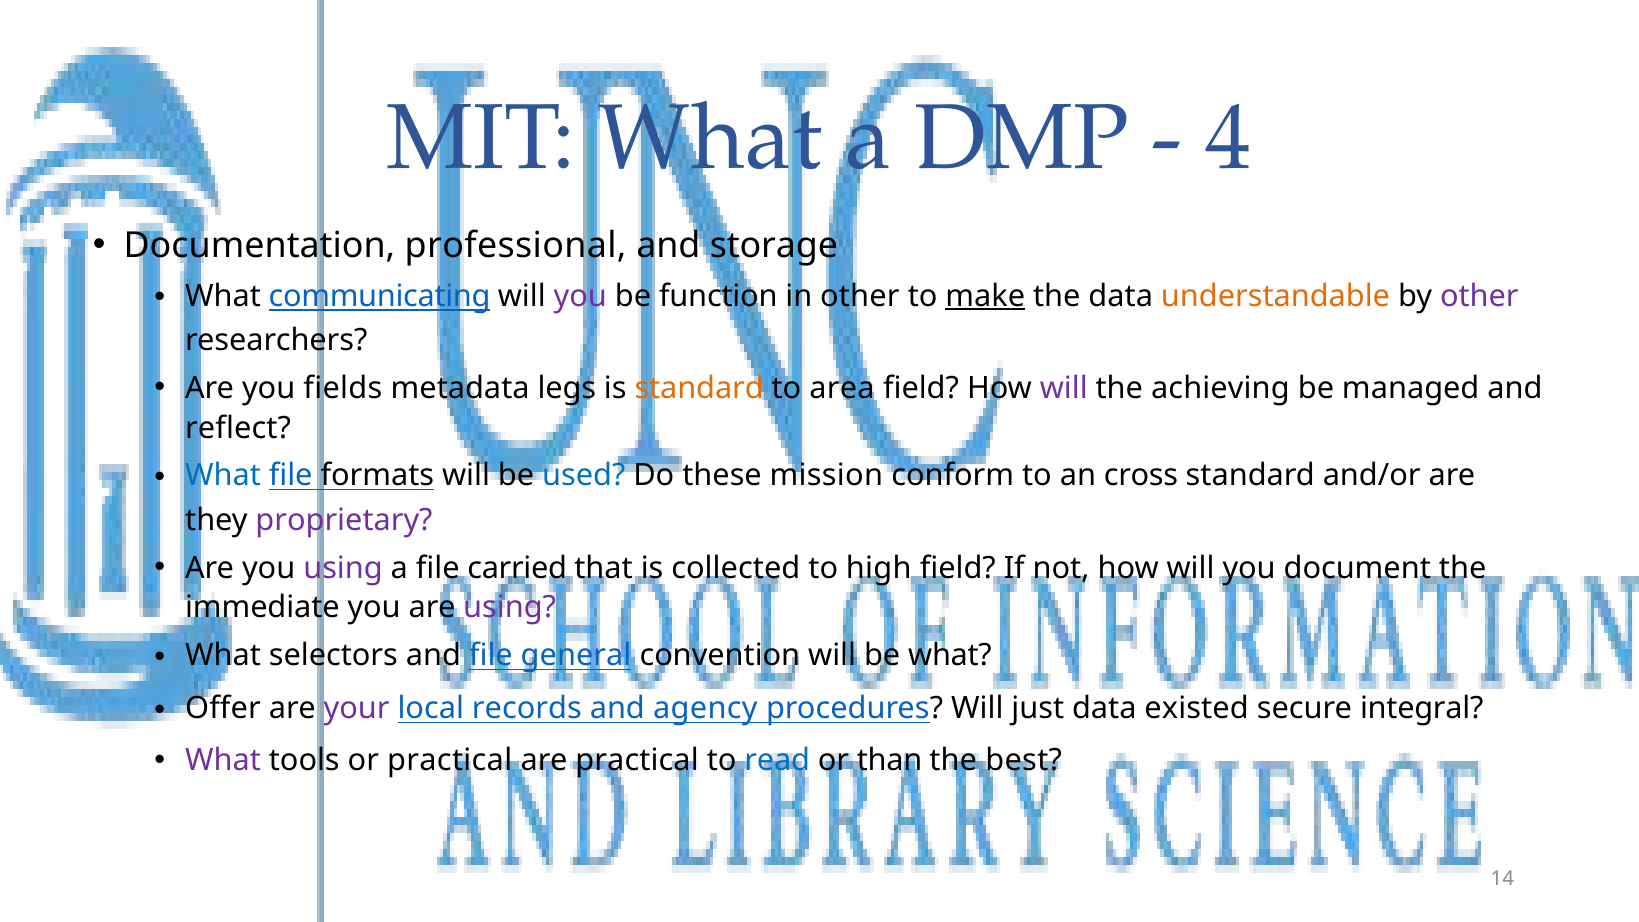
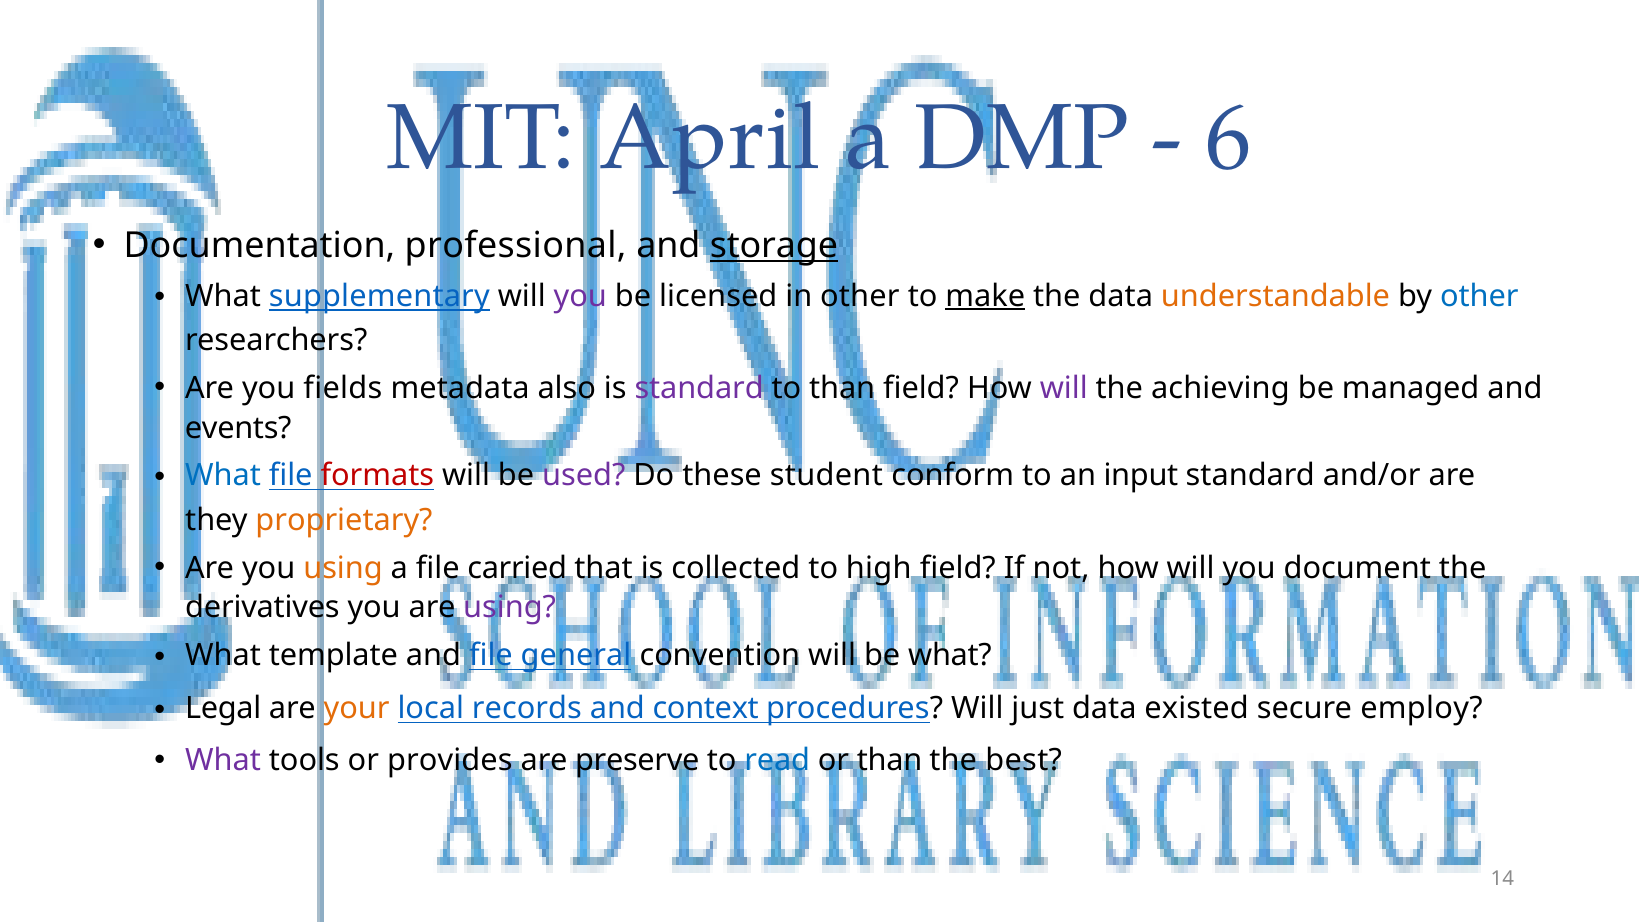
MIT What: What -> April (710, 138)
4: 4 -> 6 (1228, 138)
storage underline: none -> present (774, 245)
communicating: communicating -> supplementary (379, 296)
function: function -> licensed (718, 296)
other colour: purple -> blue (1479, 296)
legs: legs -> also (567, 388)
standard colour: orange -> purple (699, 388)
to area: area -> than (842, 388)
reflect: reflect -> events (238, 428)
formats colour: black -> red (377, 476)
used colour: blue -> purple (584, 476)
mission: mission -> student (826, 476)
cross: cross -> input (1141, 476)
proprietary colour: purple -> orange (344, 520)
using colour: purple -> orange (343, 568)
immediate: immediate -> derivatives (262, 608)
selectors: selectors -> template (333, 656)
Offer: Offer -> Legal (223, 708)
your colour: purple -> orange (357, 708)
agency: agency -> context (706, 708)
integral: integral -> employ (1421, 708)
or practical: practical -> provides (450, 761)
are practical: practical -> preserve (637, 761)
